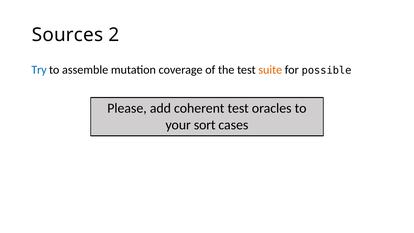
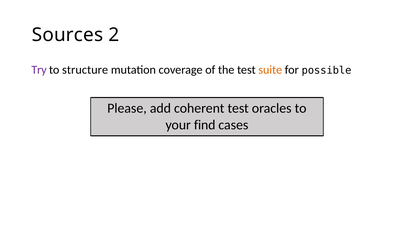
Try colour: blue -> purple (39, 70)
assemble: assemble -> structure (85, 70)
sort: sort -> find (205, 125)
